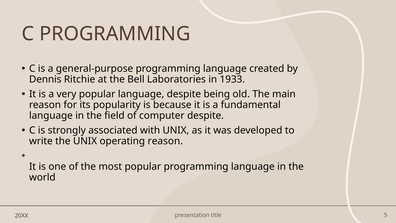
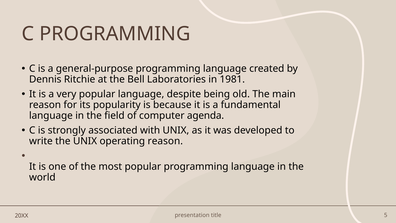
1933: 1933 -> 1981 (232, 79)
computer despite: despite -> agenda (206, 115)
